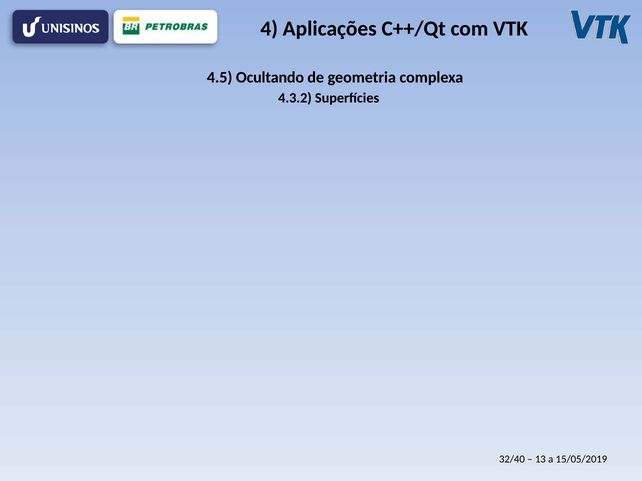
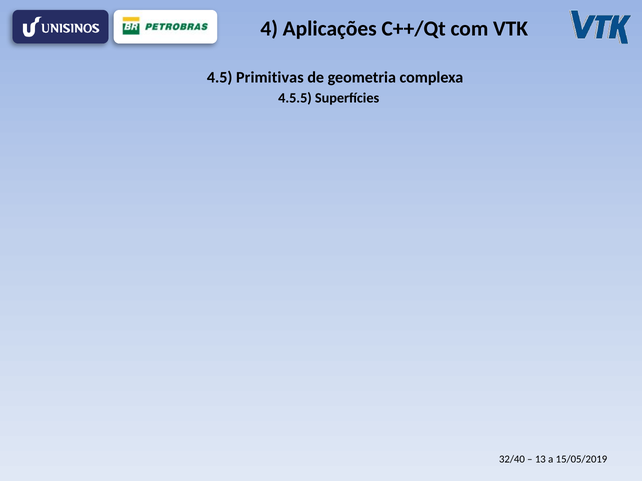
Ocultando: Ocultando -> Primitivas (270, 78)
4.3.2: 4.3.2 -> 4.5.5 (295, 98)
